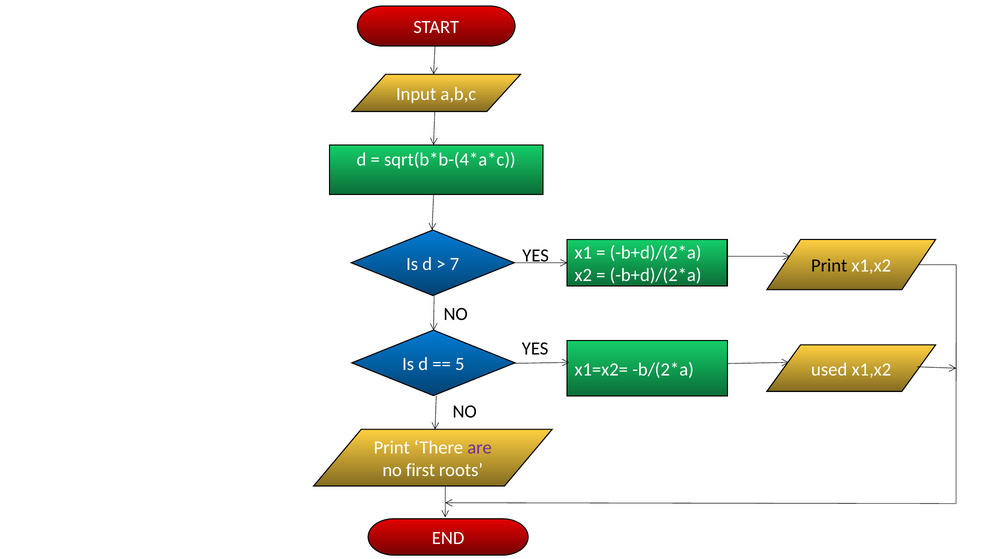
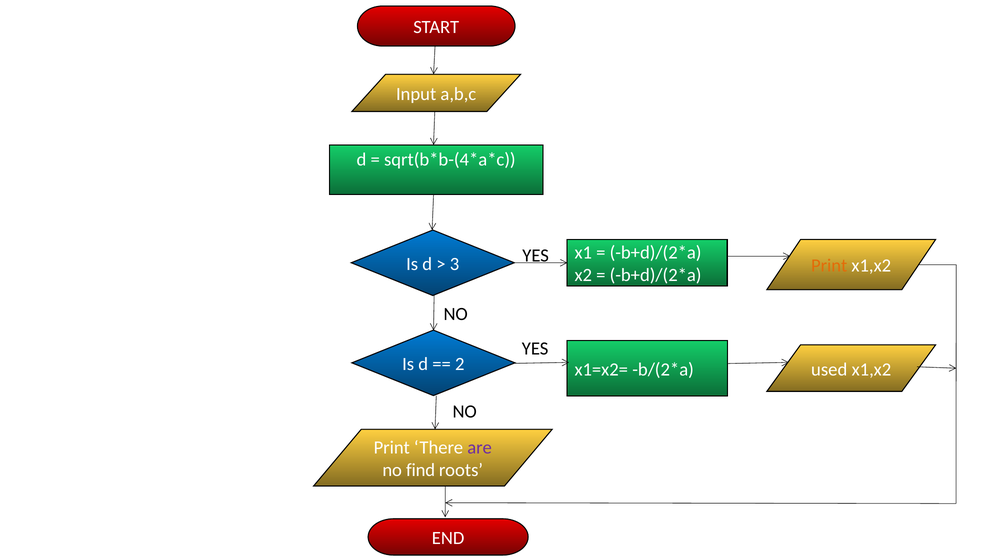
7: 7 -> 3 (454, 264)
Print colour: black -> orange (829, 266)
5: 5 -> 2 (460, 364)
first: first -> find (421, 470)
